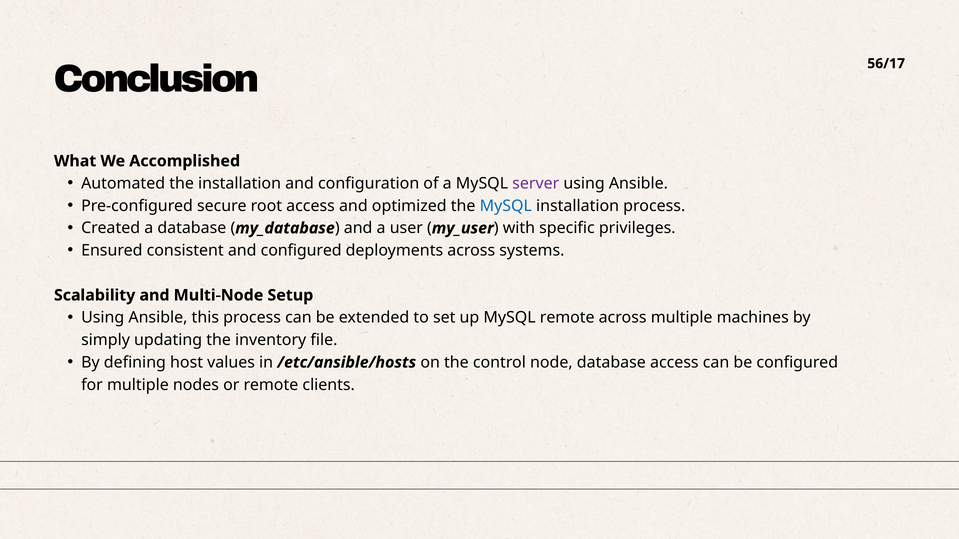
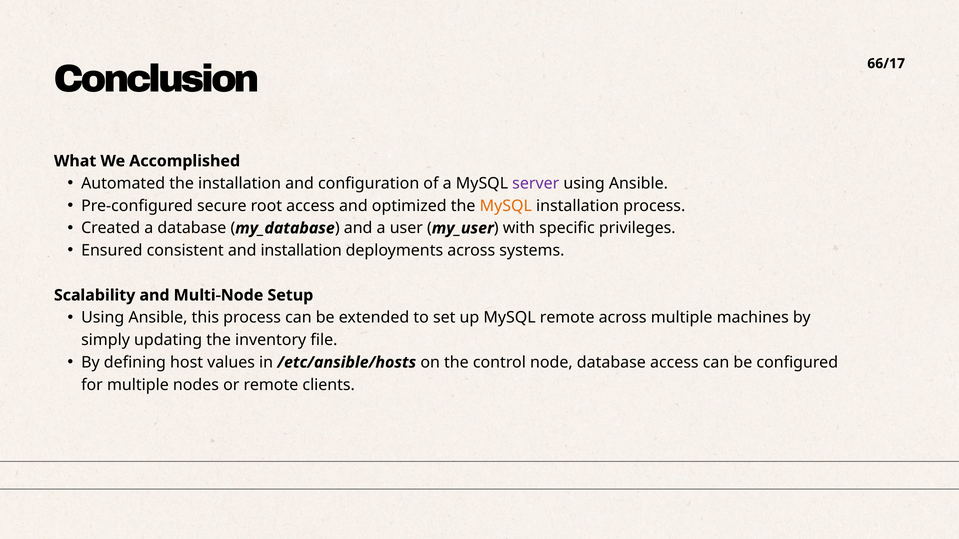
56/17: 56/17 -> 66/17 (886, 64)
MySQL colour: blue -> orange (506, 206)
and configured: configured -> installation (301, 251)
